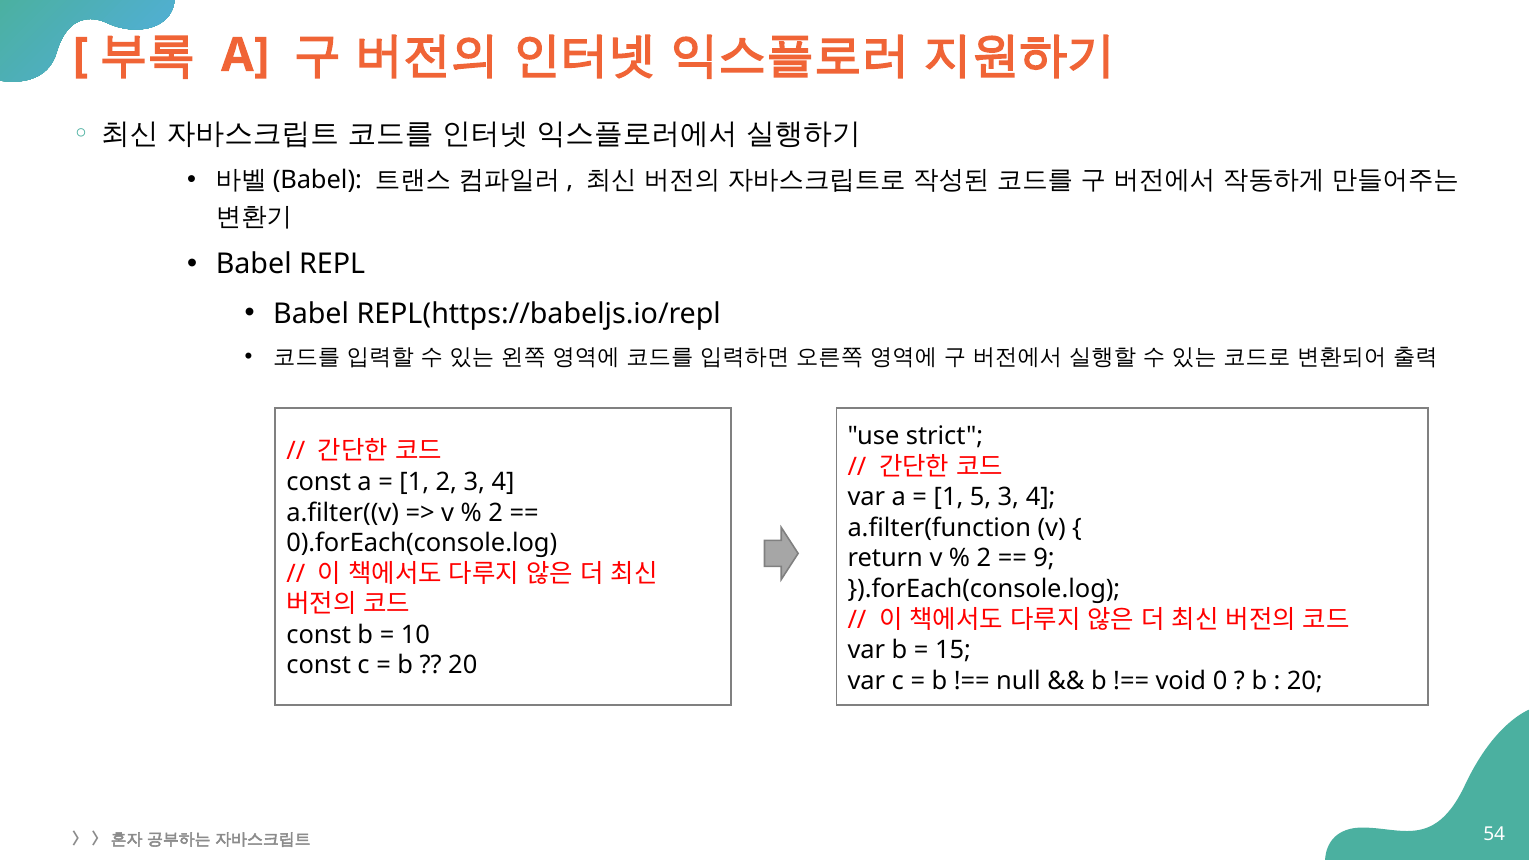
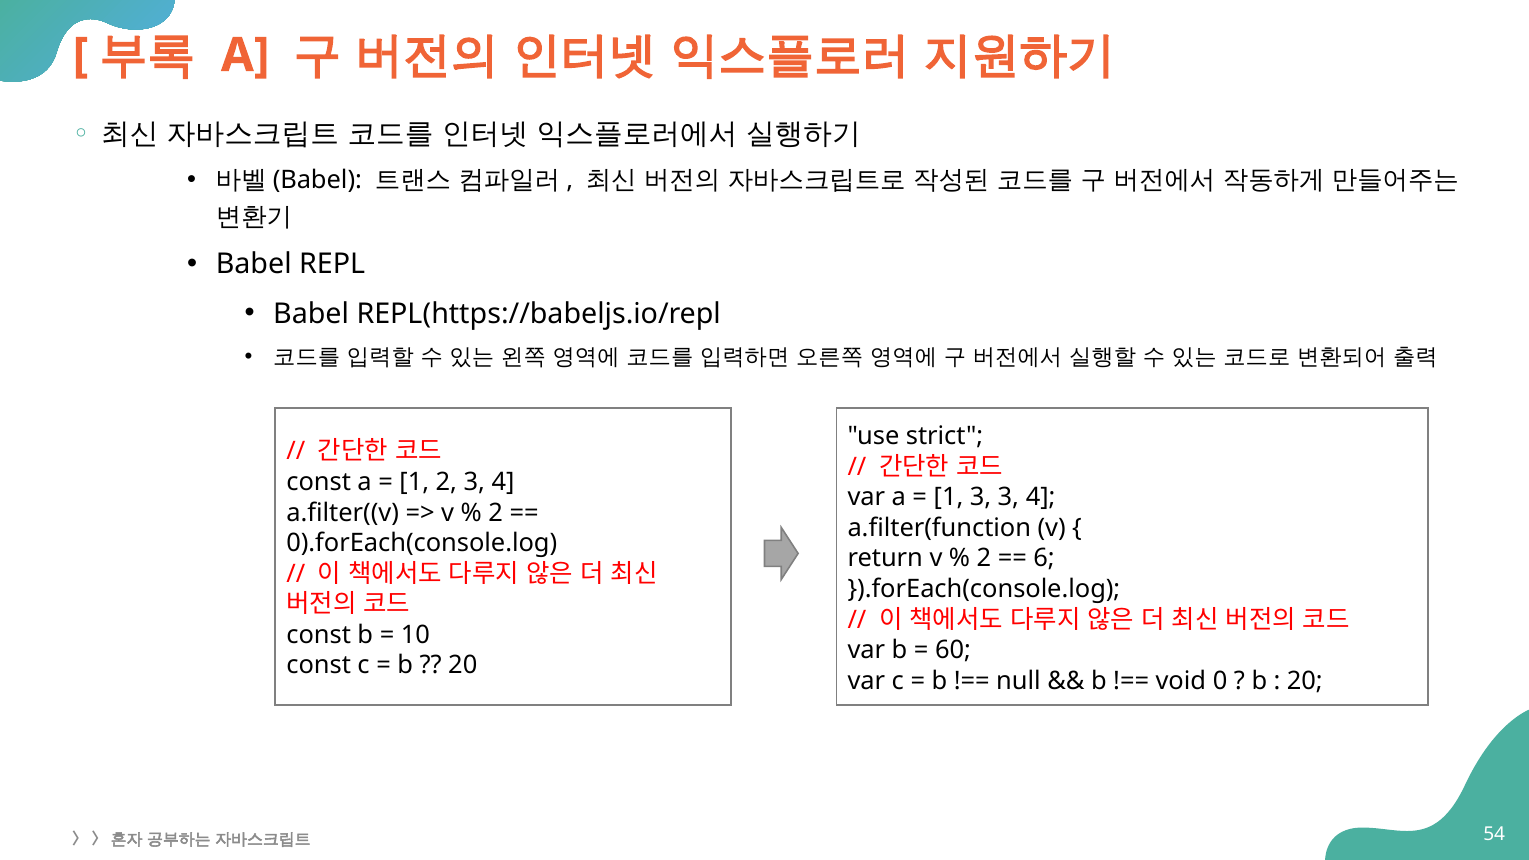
1 5: 5 -> 3 (981, 497)
9: 9 -> 6 (1044, 559)
15: 15 -> 60 (953, 650)
